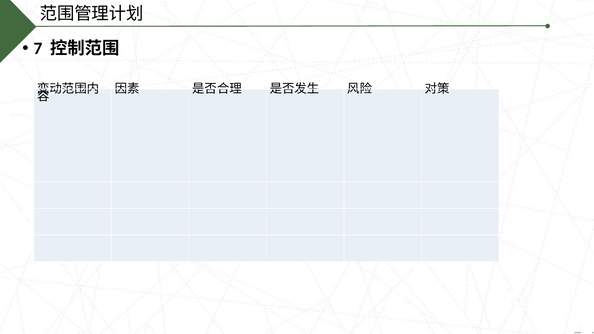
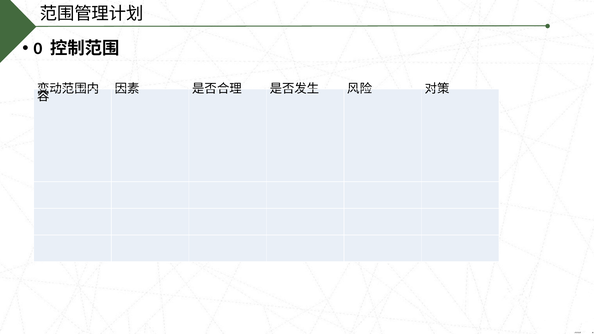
7: 7 -> 0 (38, 48)
